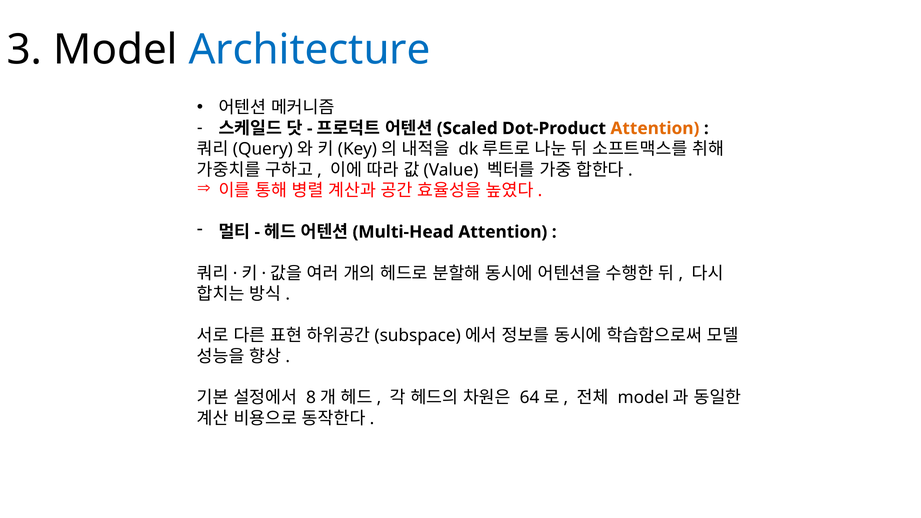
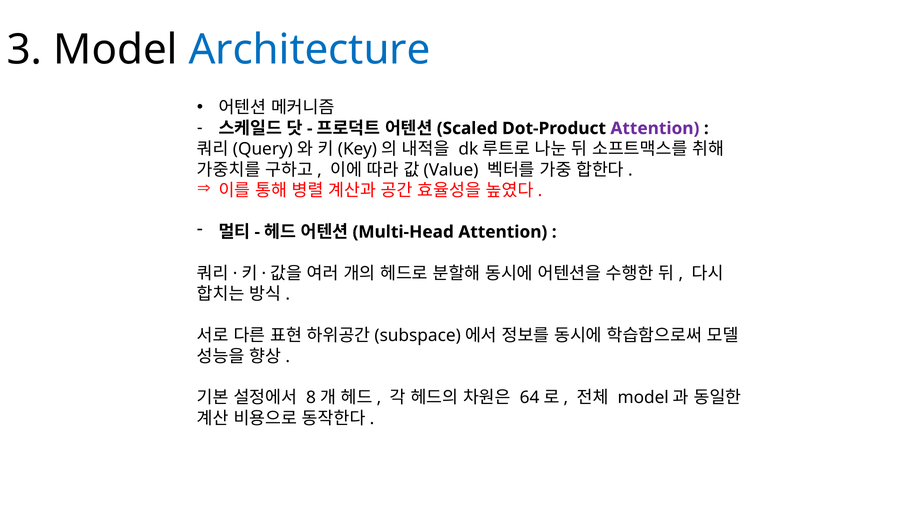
Attention colour: orange -> purple (655, 128)
